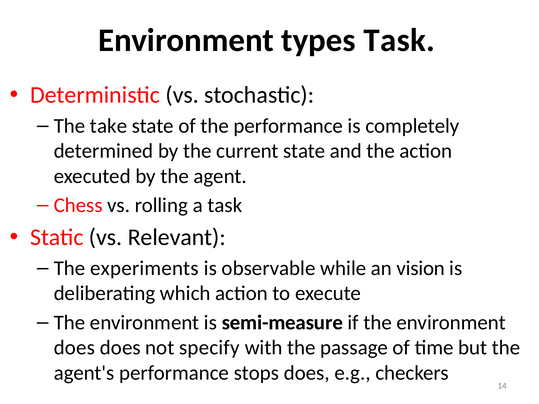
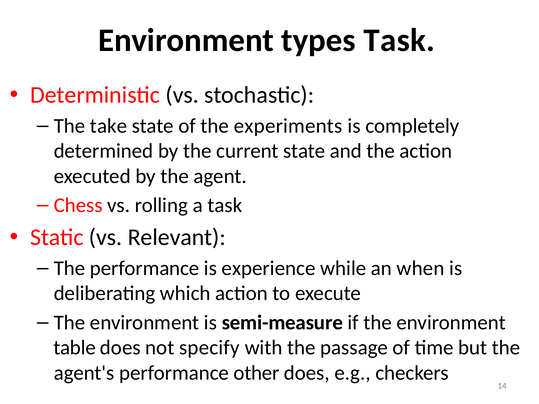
the performance: performance -> experiments (288, 126)
The experiments: experiments -> performance (145, 268)
observable: observable -> experience (269, 268)
vision: vision -> when (421, 268)
does: does -> table (75, 348)
stops: stops -> other (257, 373)
